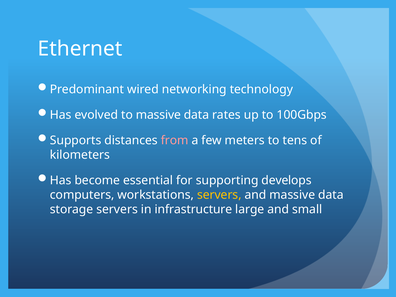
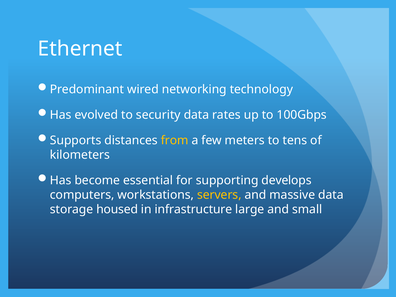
to massive: massive -> security (158, 115)
from colour: pink -> yellow (175, 140)
storage servers: servers -> housed (117, 209)
